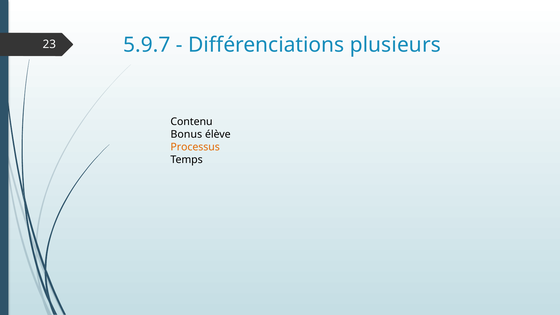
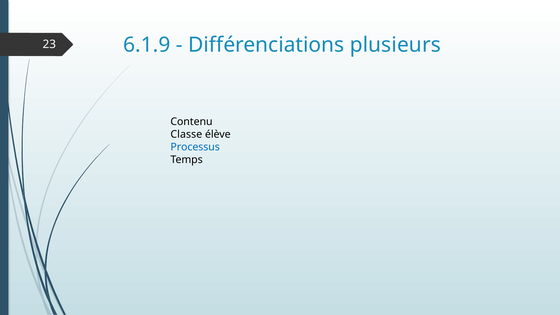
5.9.7: 5.9.7 -> 6.1.9 (147, 45)
Bonus: Bonus -> Classe (186, 134)
Processus colour: orange -> blue (195, 147)
